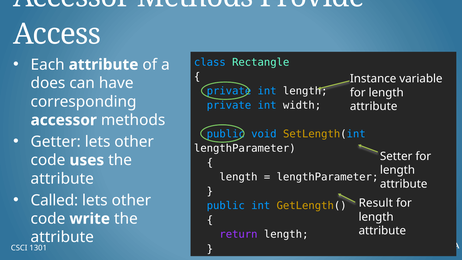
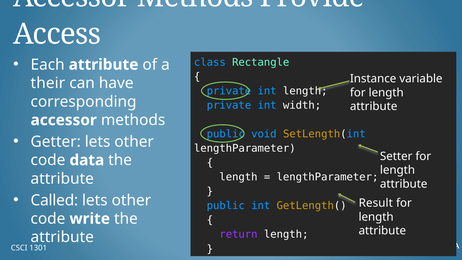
does: does -> their (48, 83)
uses: uses -> data (87, 160)
